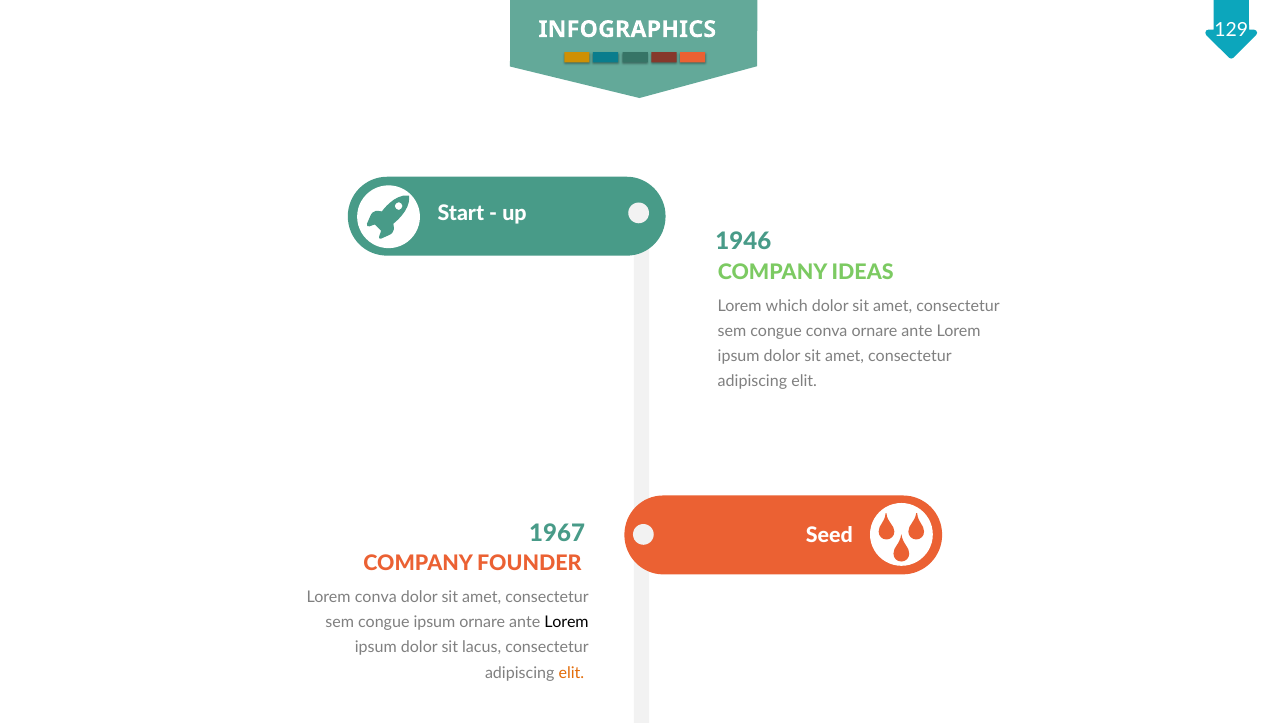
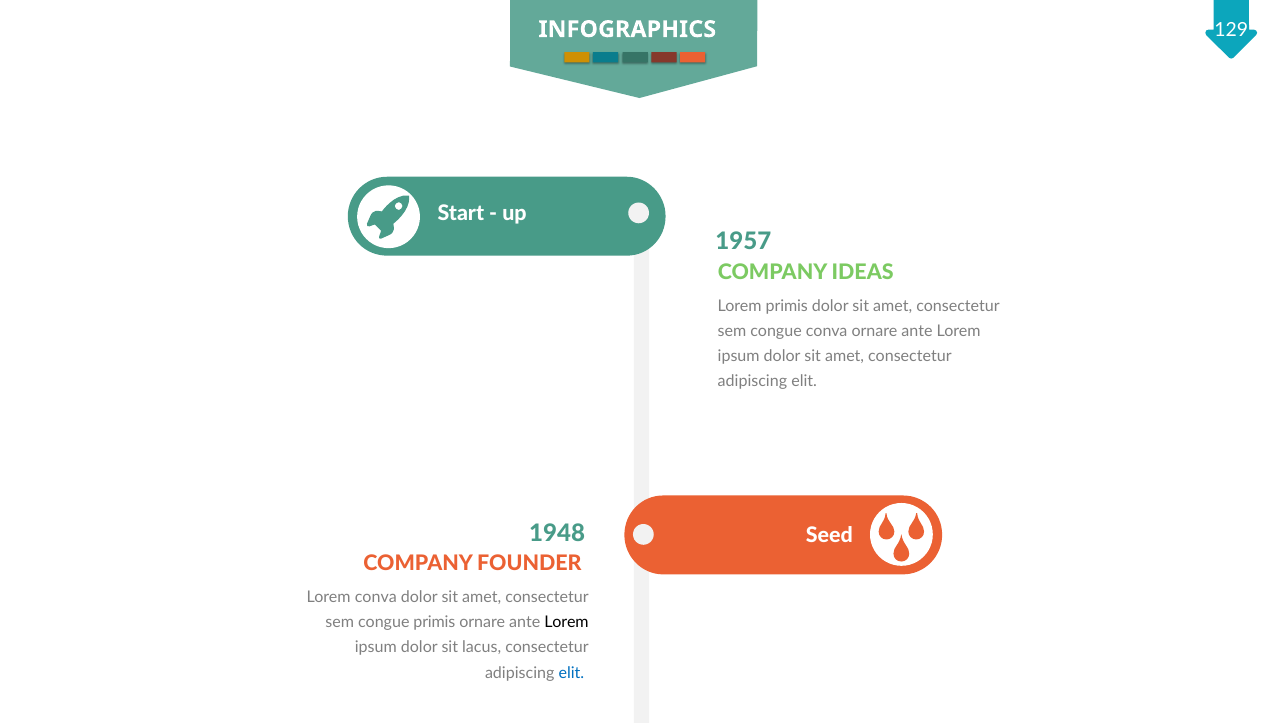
1946: 1946 -> 1957 (743, 242)
Lorem which: which -> primis (787, 306)
1967: 1967 -> 1948 (557, 533)
congue ipsum: ipsum -> primis (434, 623)
elit colour: orange -> blue (571, 673)
